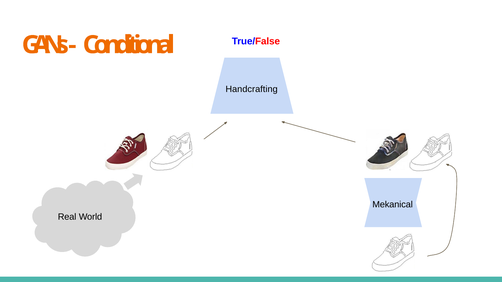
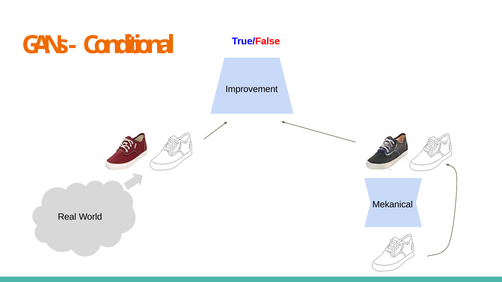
Handcrafting: Handcrafting -> Improvement (252, 89)
